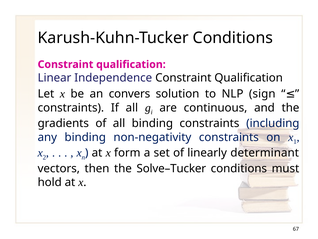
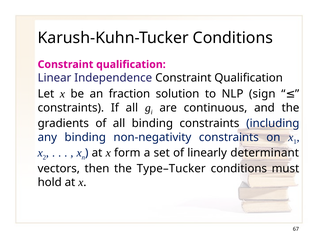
convers: convers -> fraction (129, 94)
Solve–Tucker: Solve–Tucker -> Type–Tucker (171, 168)
